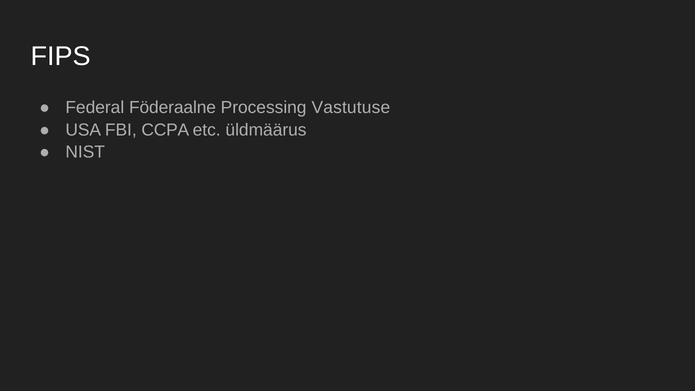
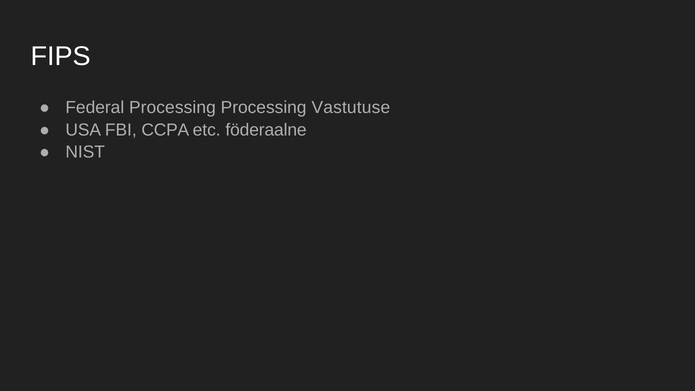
Federal Föderaalne: Föderaalne -> Processing (172, 107)
üldmäärus: üldmäärus -> föderaalne (266, 130)
